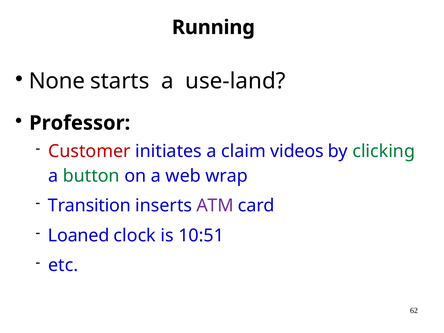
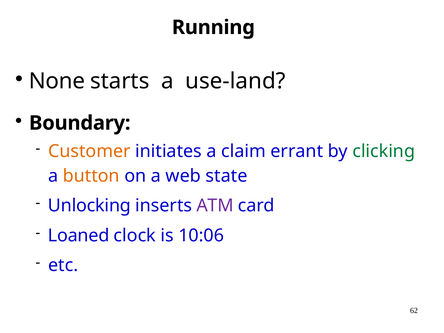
Professor: Professor -> Boundary (80, 123)
Customer colour: red -> orange (89, 151)
videos: videos -> errant (297, 151)
button colour: green -> orange (91, 176)
wrap: wrap -> state (227, 176)
Transition: Transition -> Unlocking (89, 206)
10:51: 10:51 -> 10:06 (201, 236)
